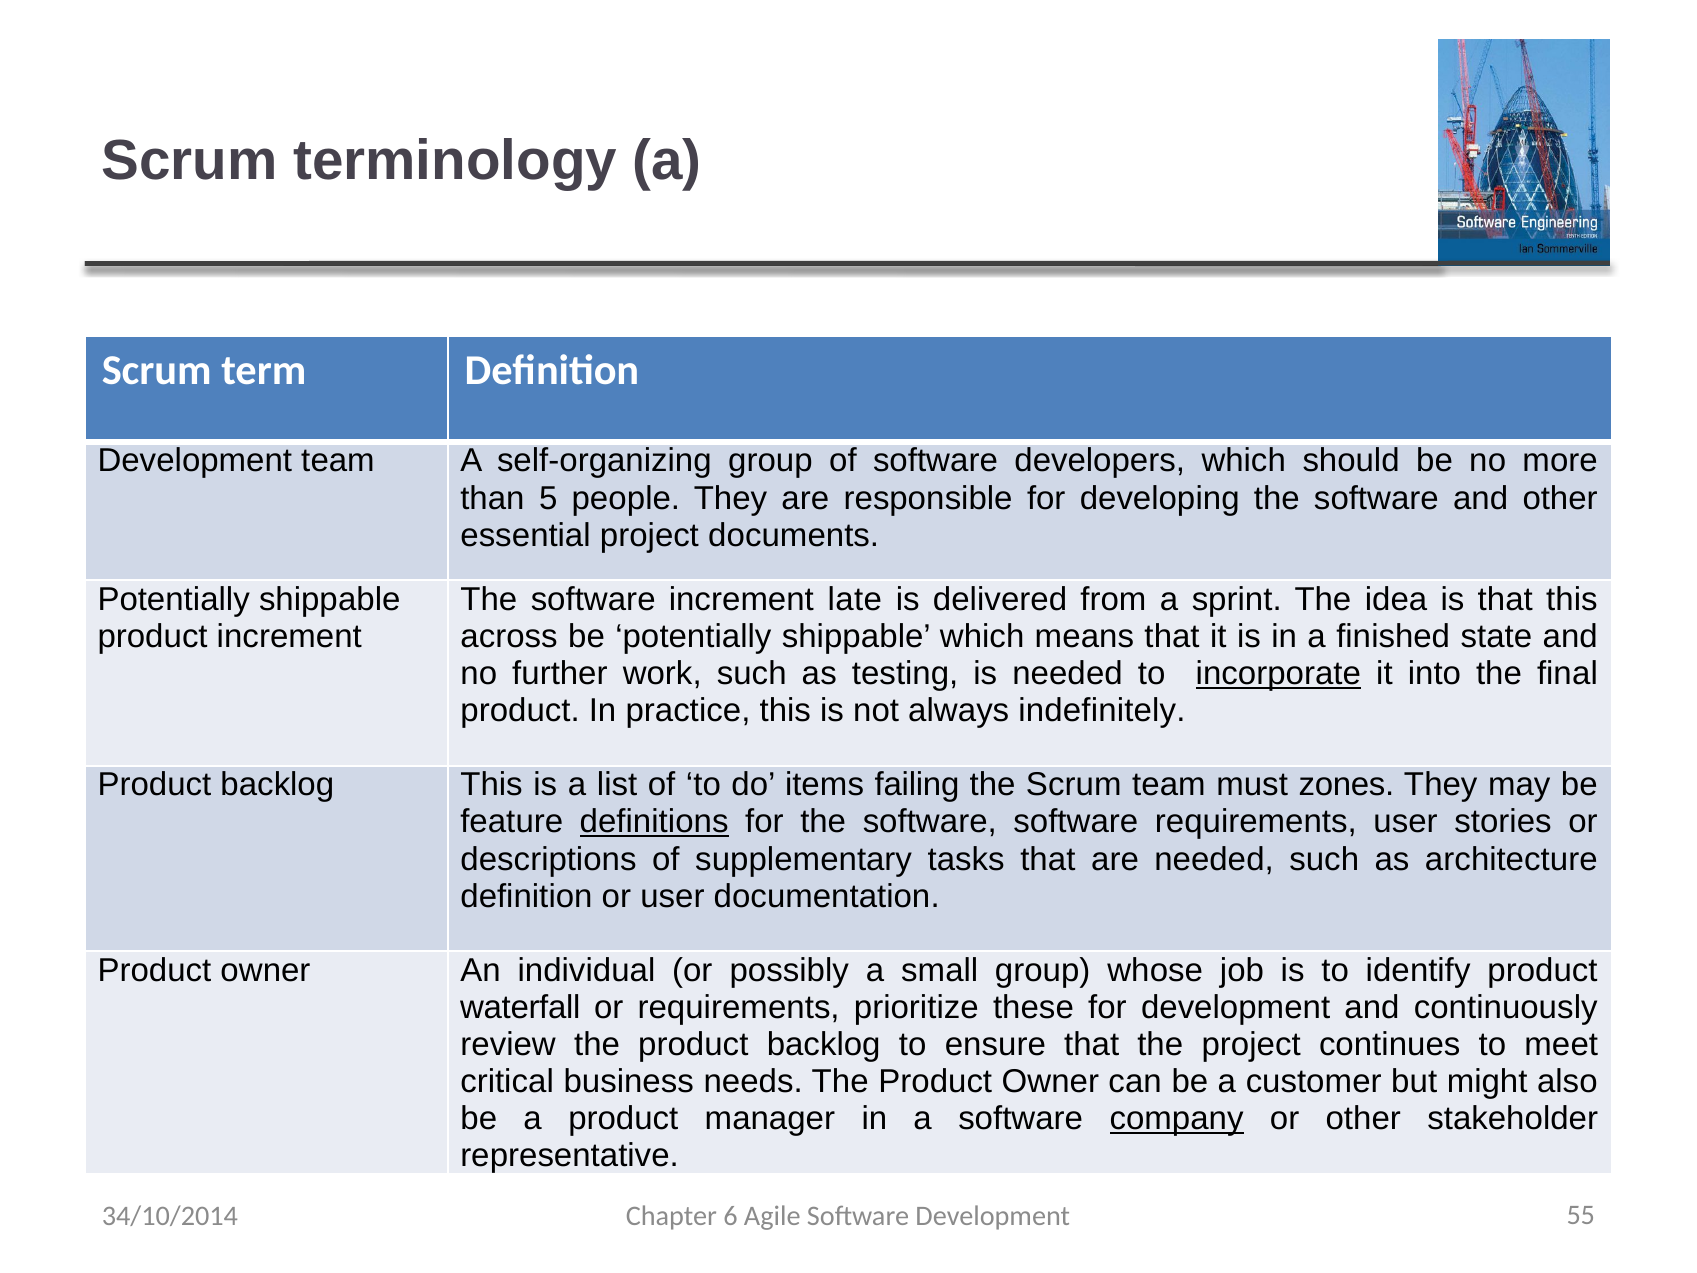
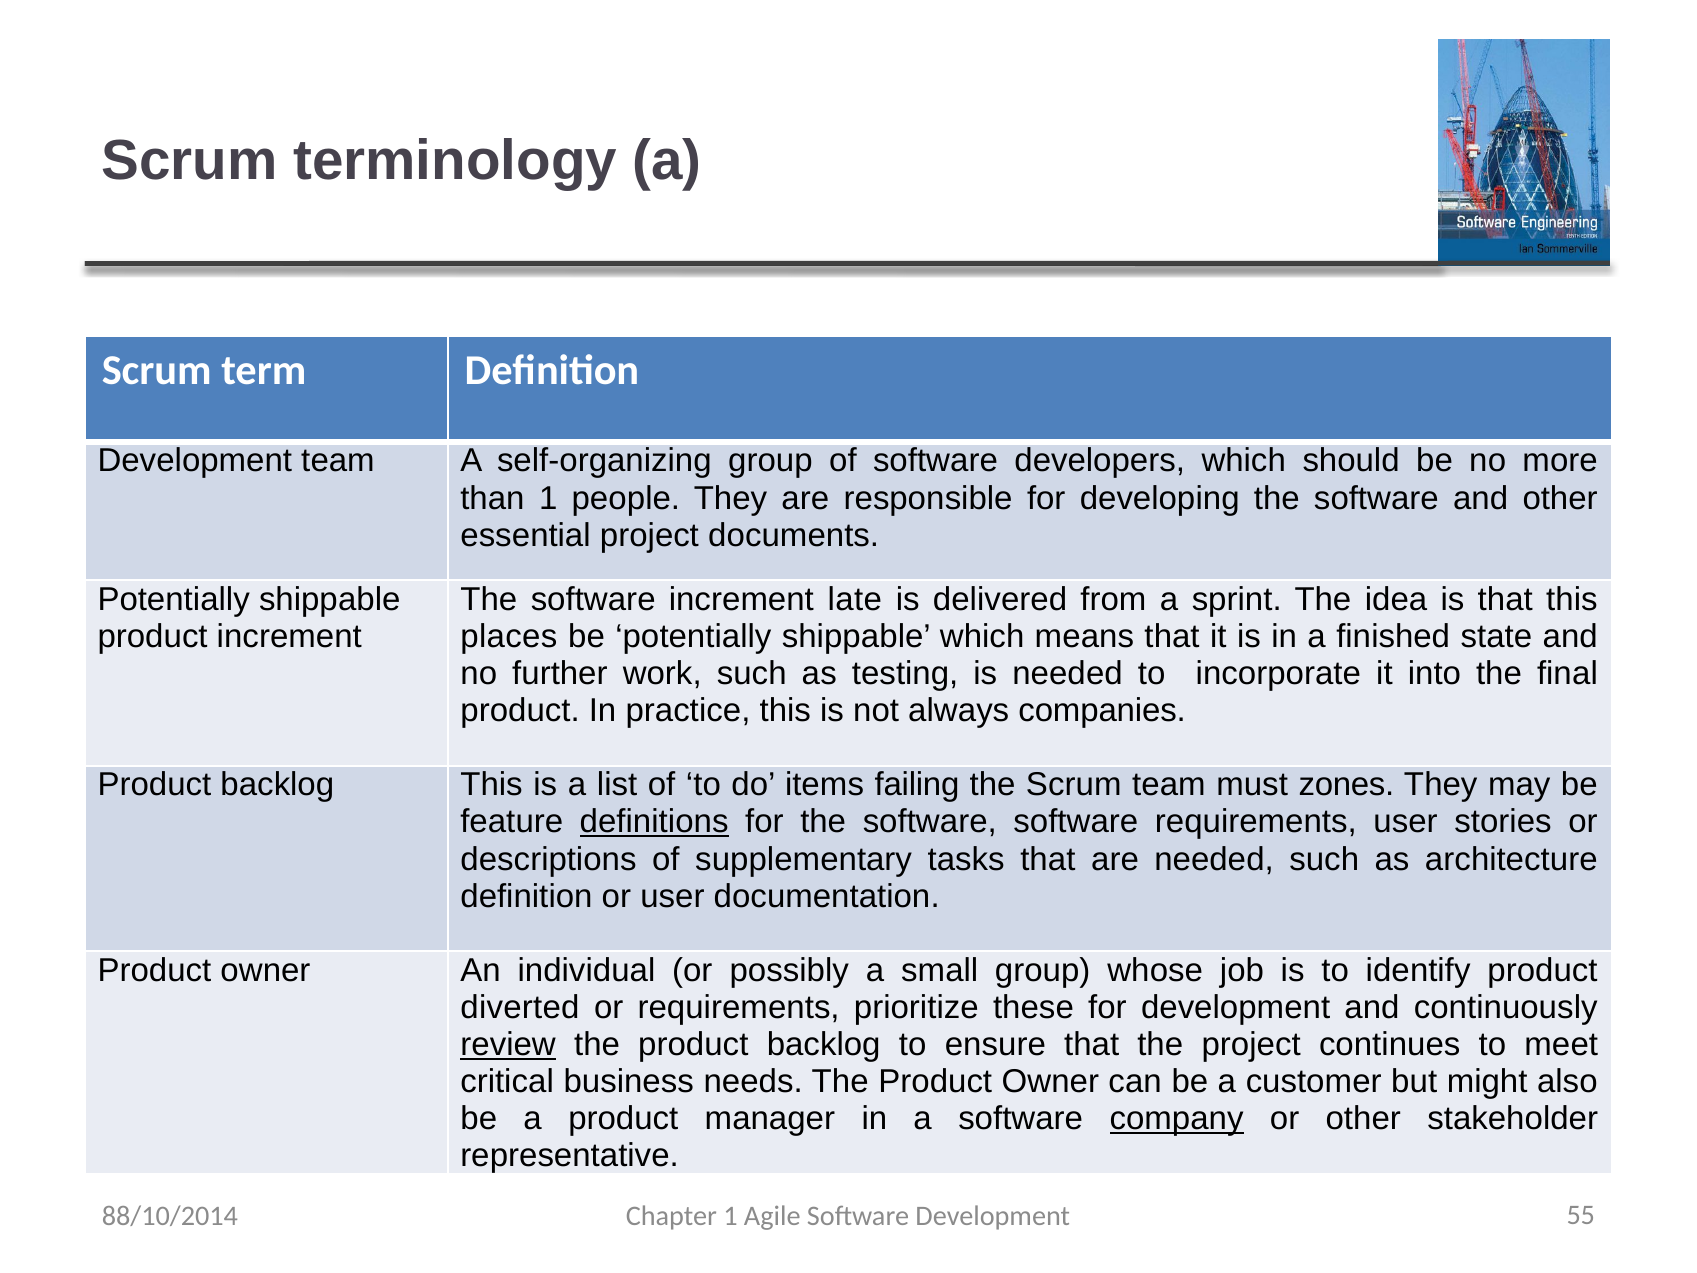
than 5: 5 -> 1 (548, 498)
across: across -> places (509, 636)
incorporate underline: present -> none (1278, 674)
indefinitely: indefinitely -> companies (1102, 711)
waterfall: waterfall -> diverted (520, 1007)
review underline: none -> present (508, 1044)
34/10/2014: 34/10/2014 -> 88/10/2014 (170, 1215)
Chapter 6: 6 -> 1 (730, 1215)
